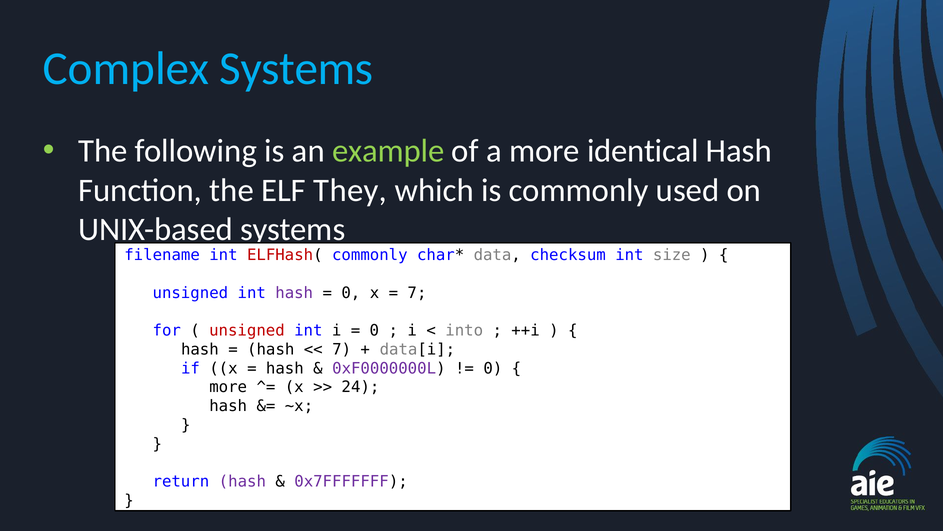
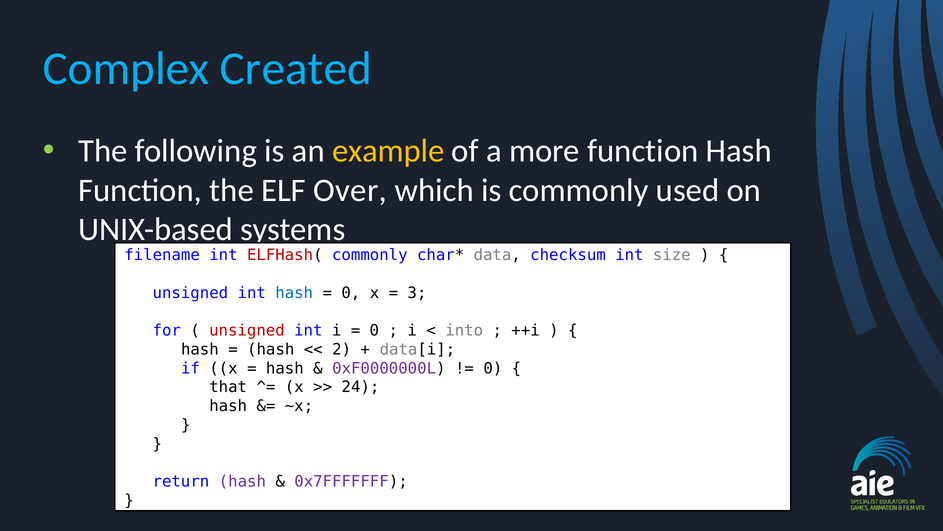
Complex Systems: Systems -> Created (296, 69)
example colour: light green -> yellow (388, 151)
more identical: identical -> function (643, 151)
They: They -> Over (350, 190)
hash colour: purple -> blue (294, 293)
7: 7 -> 3 (417, 293)
7: 7 -> 2 (342, 349)
more: more -> that (228, 387)
